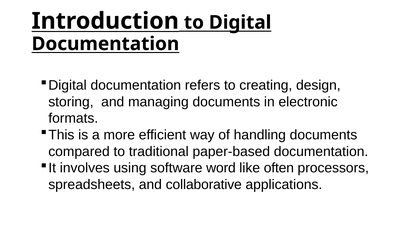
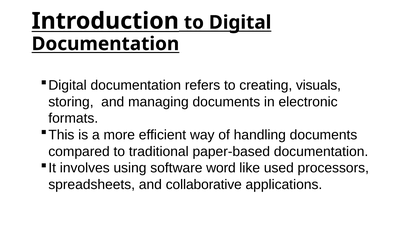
design: design -> visuals (318, 85)
often: often -> used (279, 168)
